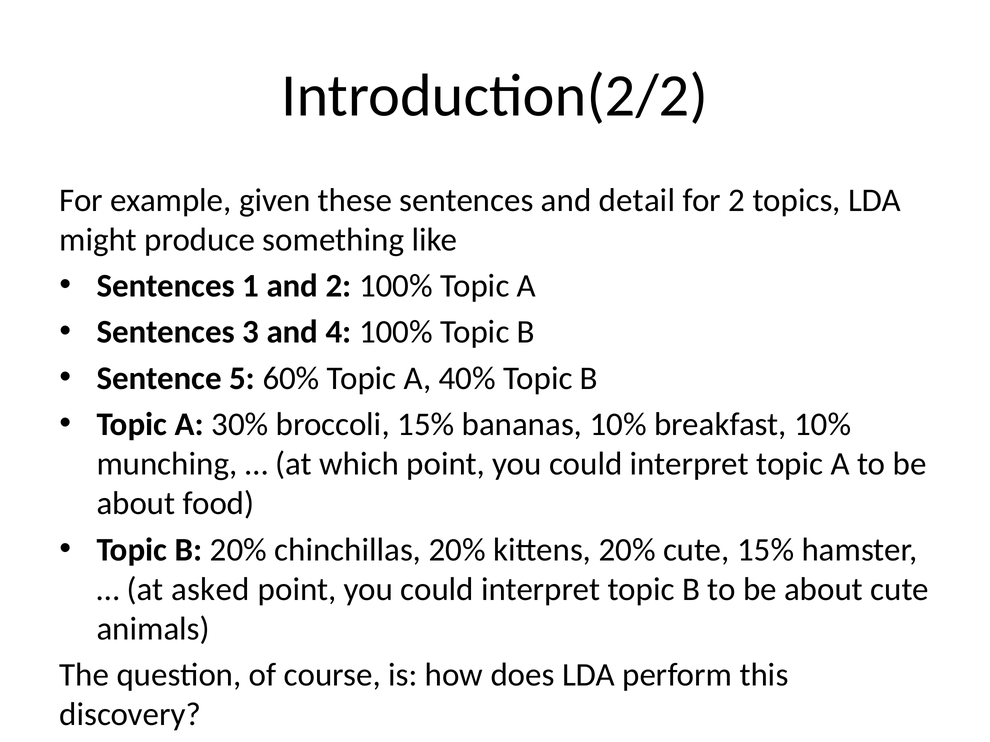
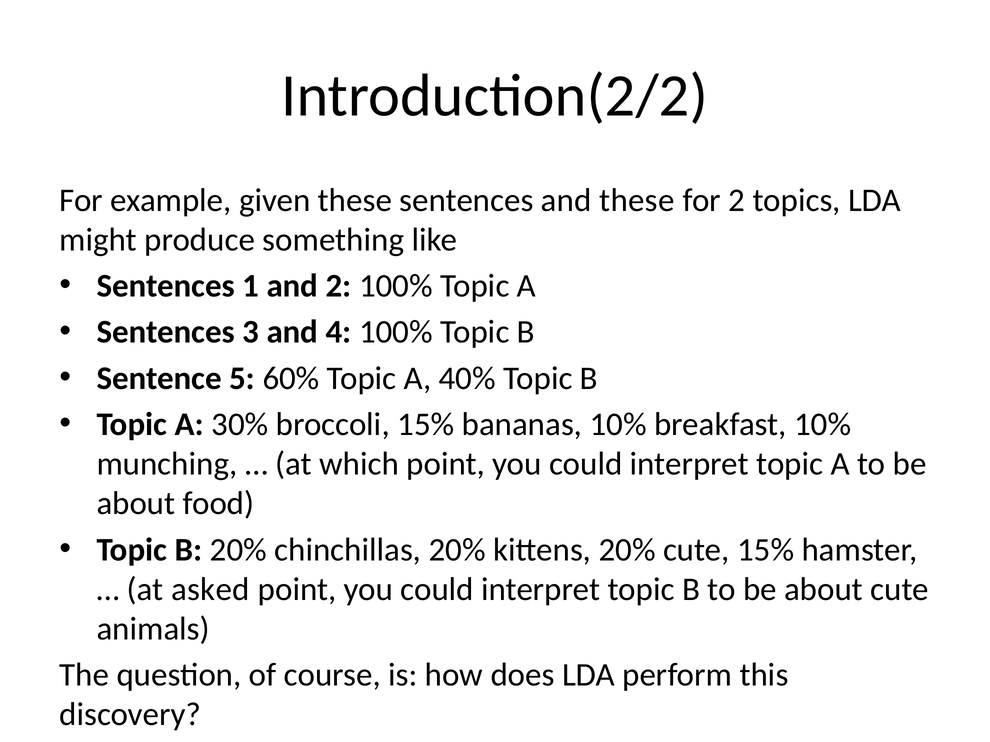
and detail: detail -> these (637, 200)
